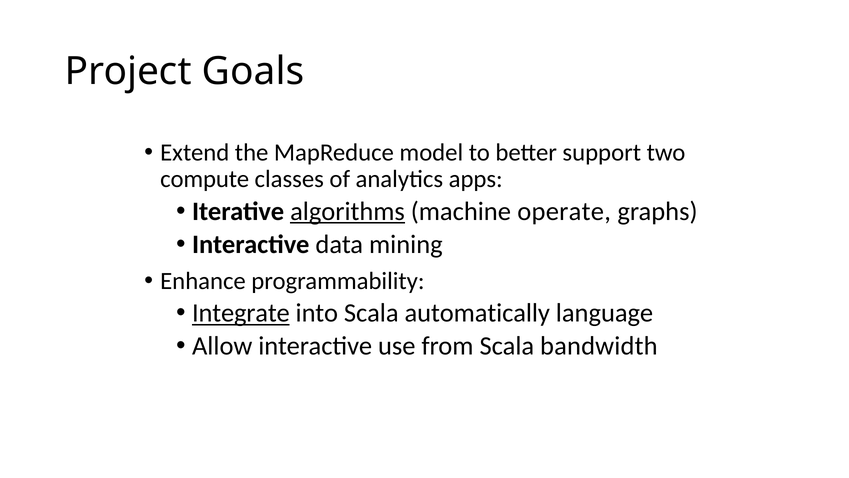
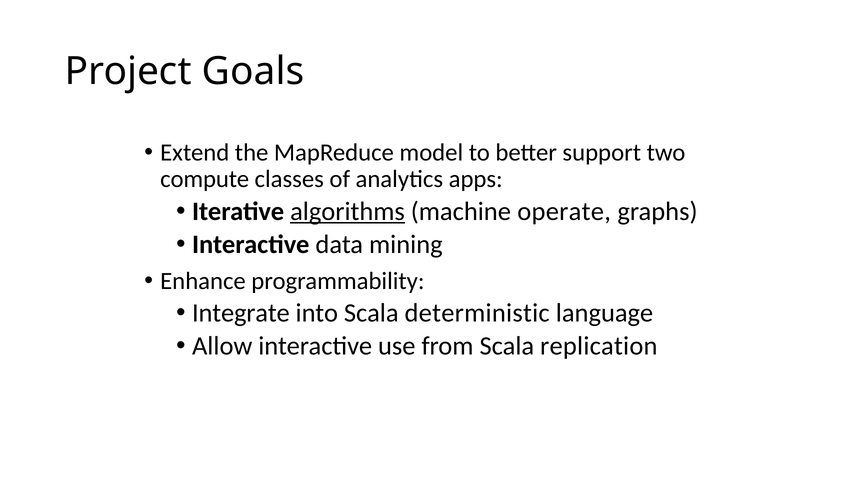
Integrate underline: present -> none (241, 313)
automatically: automatically -> deterministic (477, 313)
bandwidth: bandwidth -> replication (599, 346)
